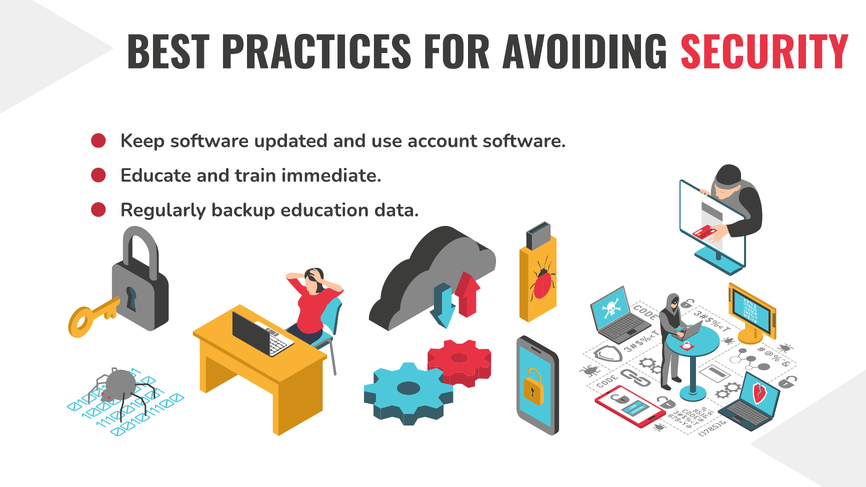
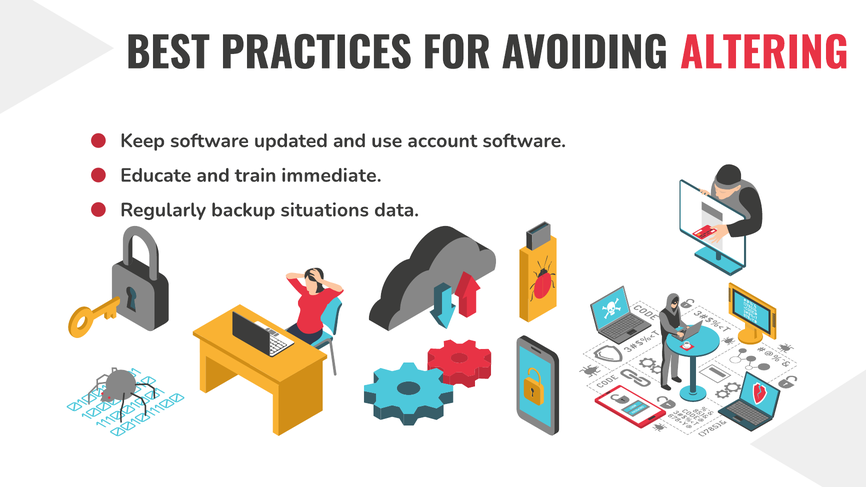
SECURITY: SECURITY -> ALTERING (764, 54)
education: education -> situations (325, 210)
